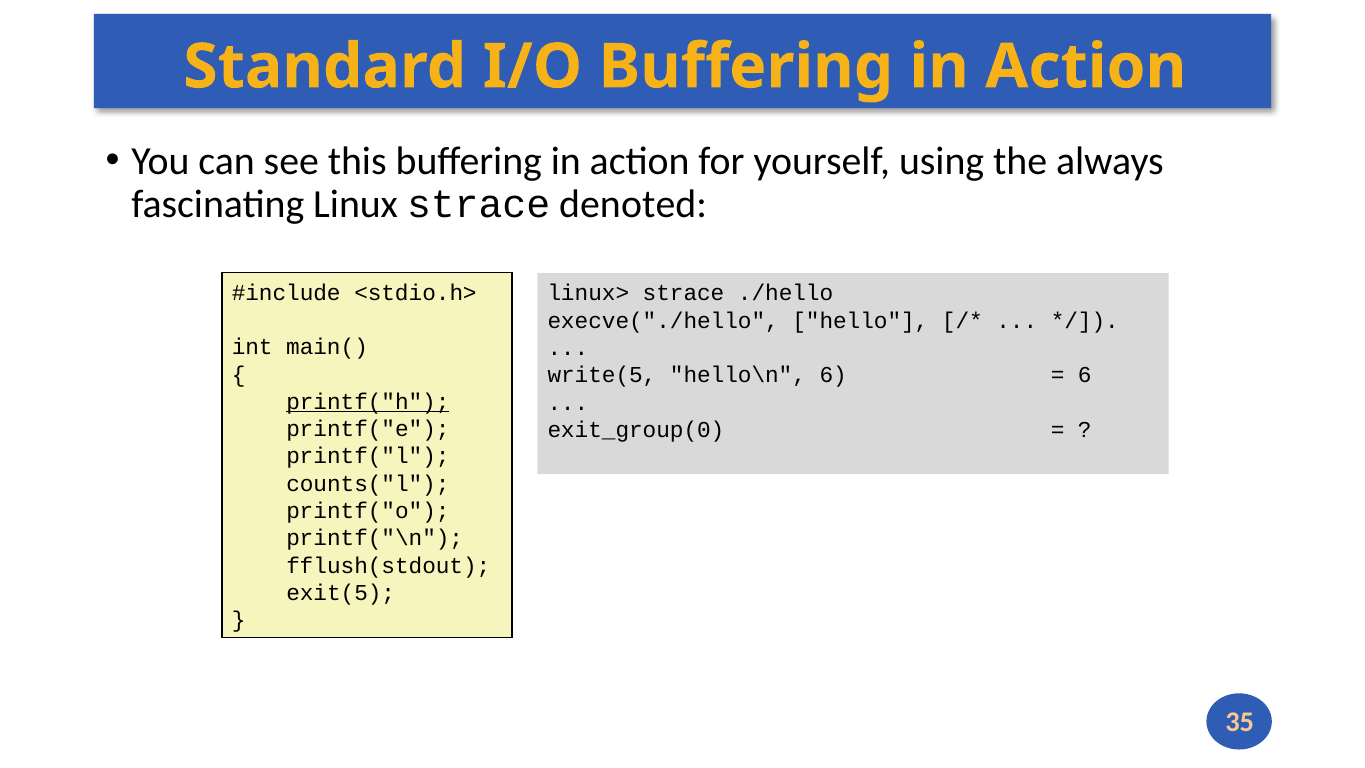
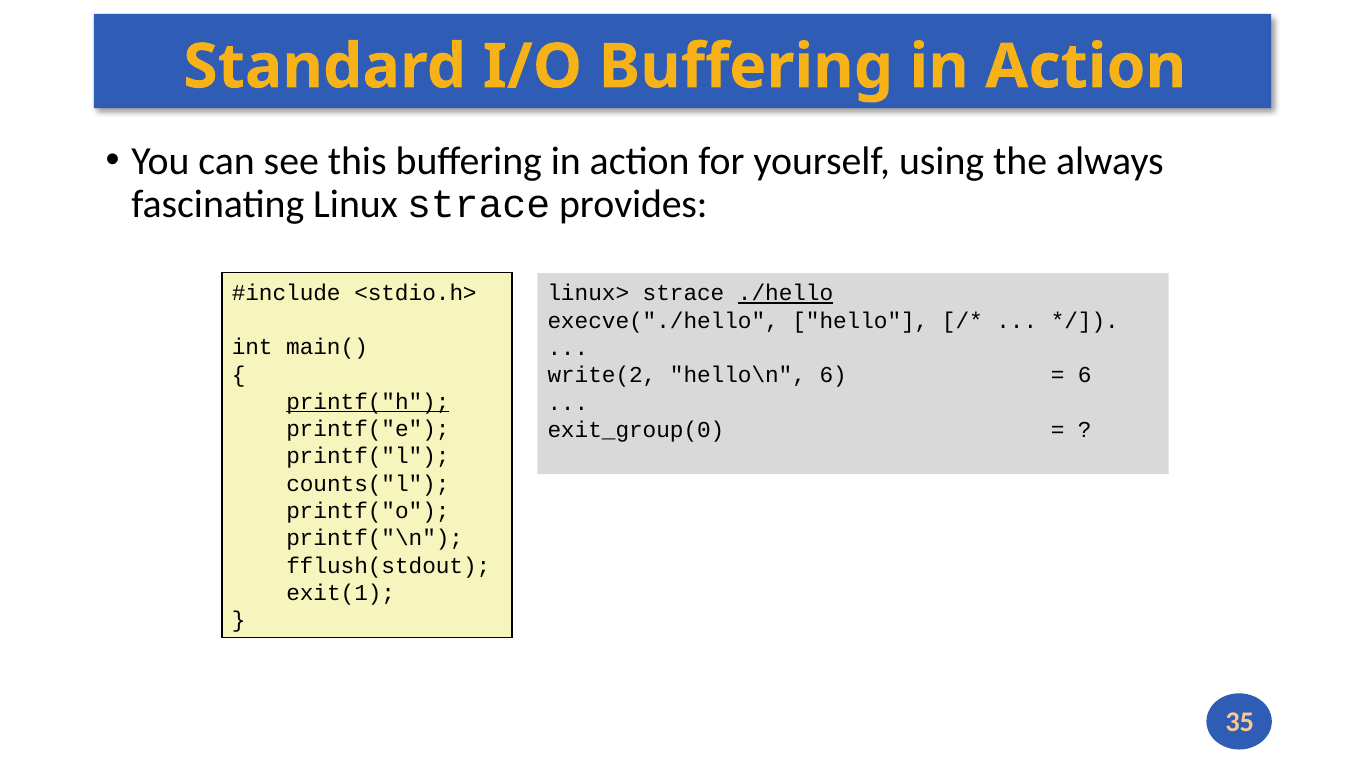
denoted: denoted -> provides (633, 204)
./hello underline: none -> present (786, 293)
write(5: write(5 -> write(2 (602, 375)
exit(5: exit(5 -> exit(1 (341, 593)
